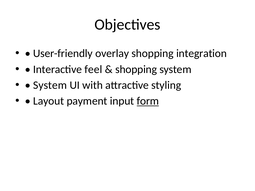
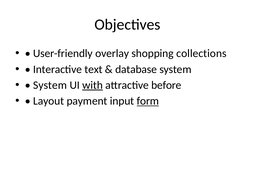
integration: integration -> collections (201, 53)
feel: feel -> text (94, 69)
shopping: shopping -> database (136, 69)
with underline: none -> present (93, 85)
styling: styling -> before (166, 85)
